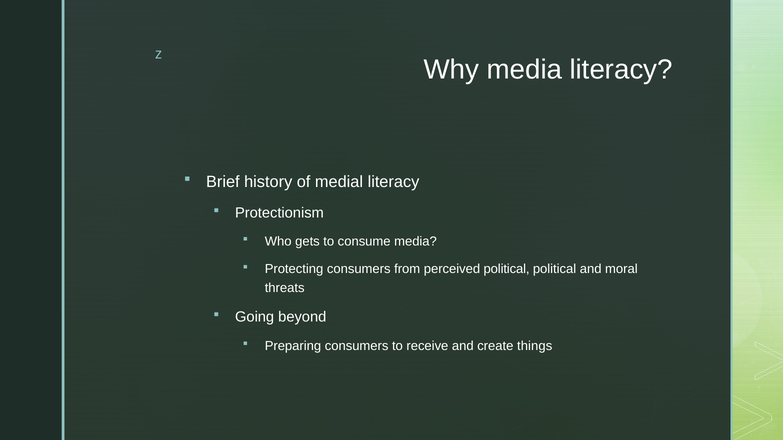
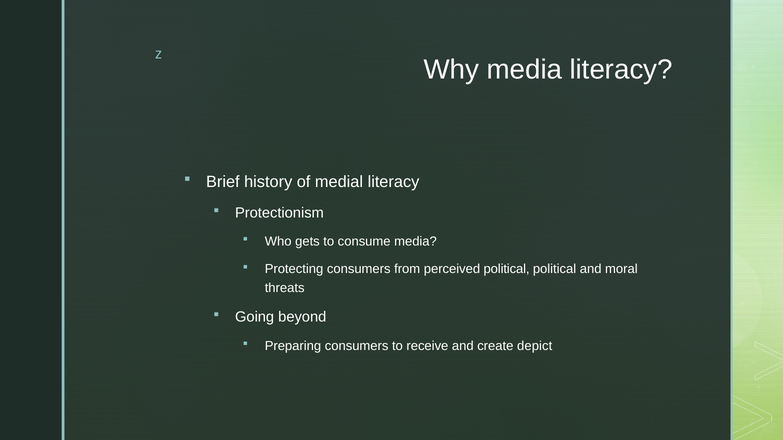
things: things -> depict (535, 346)
